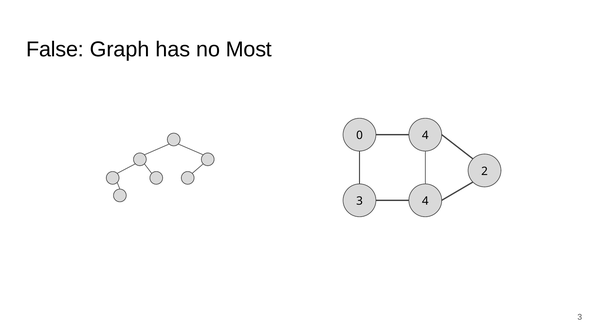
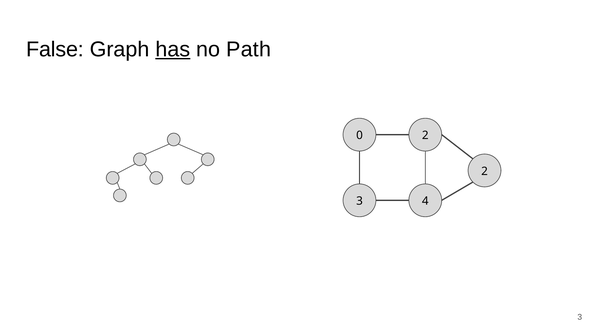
has underline: none -> present (173, 49)
Most: Most -> Path (249, 49)
0 4: 4 -> 2 (425, 136)
